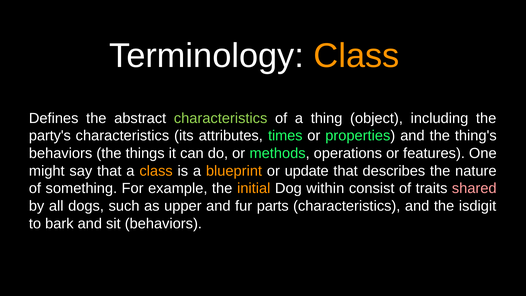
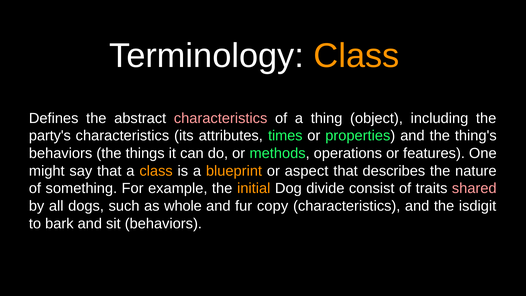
characteristics colour: light green -> pink (221, 118)
update: update -> aspect (307, 171)
within: within -> divide (325, 188)
upper: upper -> whole (183, 206)
parts: parts -> copy (273, 206)
